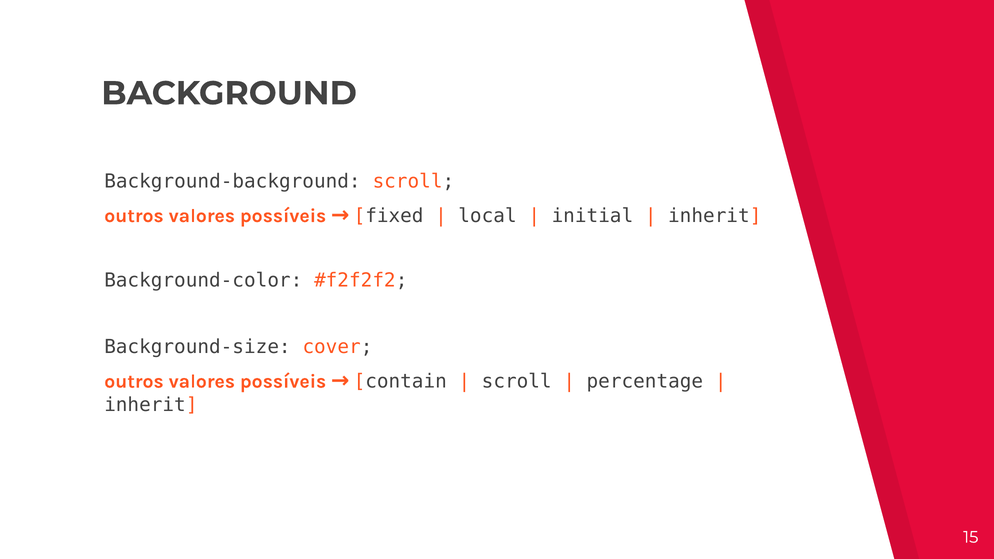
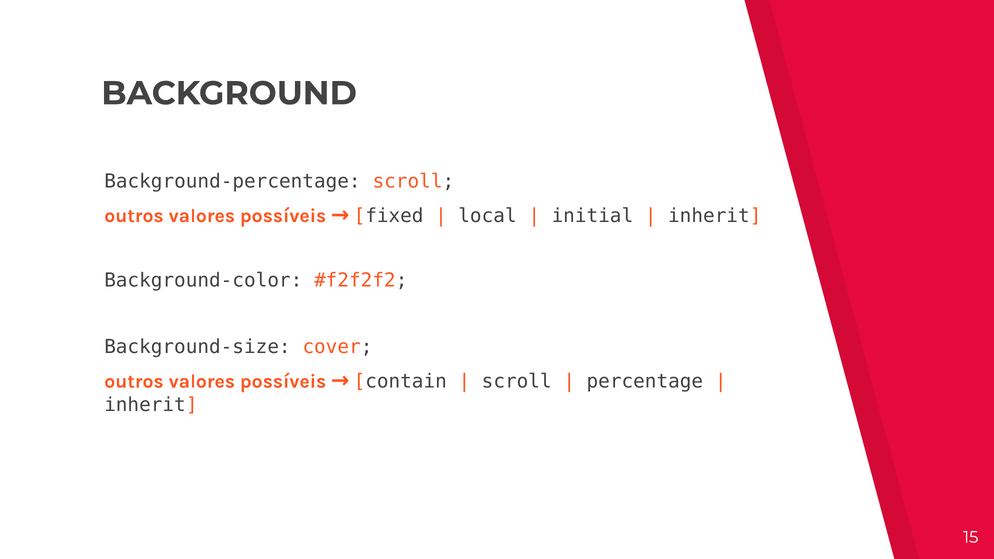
Background-background: Background-background -> Background-percentage (232, 181)
